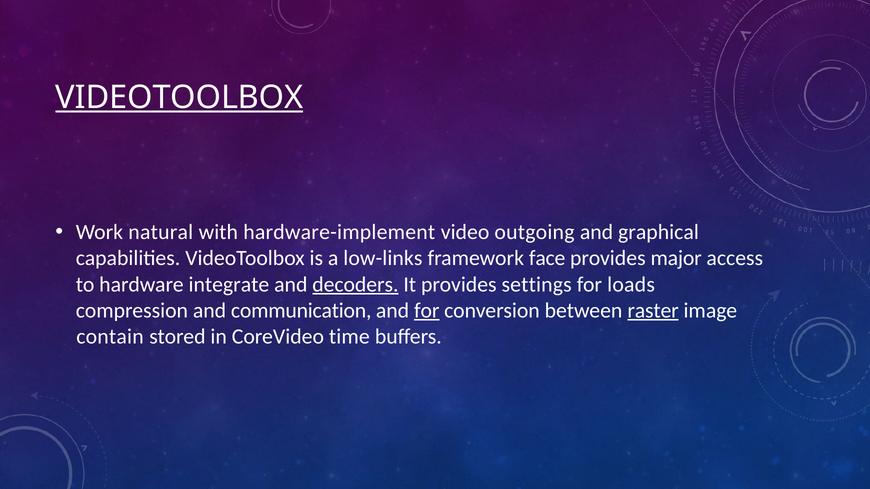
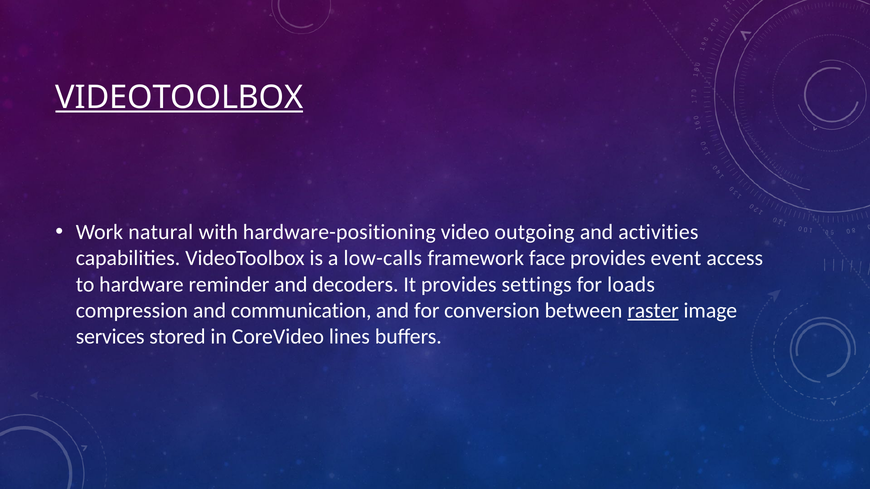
hardware-implement: hardware-implement -> hardware-positioning (339, 232)
graphical: graphical -> activities (658, 232)
low-links: low-links -> low-calls (383, 258)
major: major -> event (676, 258)
integrate: integrate -> reminder (229, 285)
decoders underline: present -> none (355, 285)
for underline: present -> none (427, 311)
contain: contain -> services (110, 337)
time: time -> lines (349, 337)
